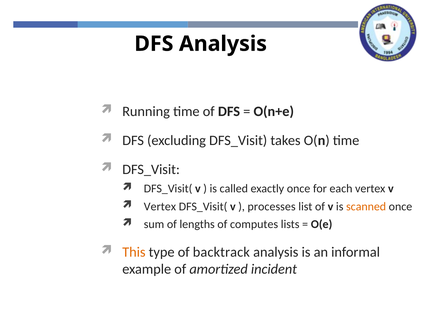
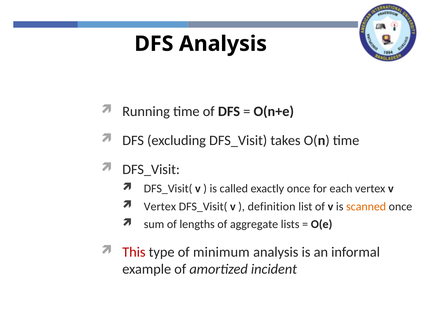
processes: processes -> definition (272, 207)
computes: computes -> aggregate (254, 224)
This colour: orange -> red (134, 252)
backtrack: backtrack -> minimum (221, 252)
